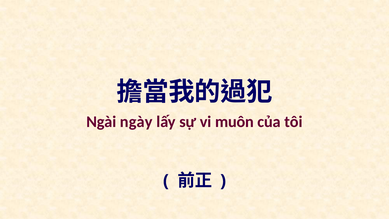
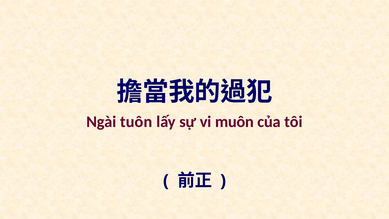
ngày: ngày -> tuôn (136, 122)
